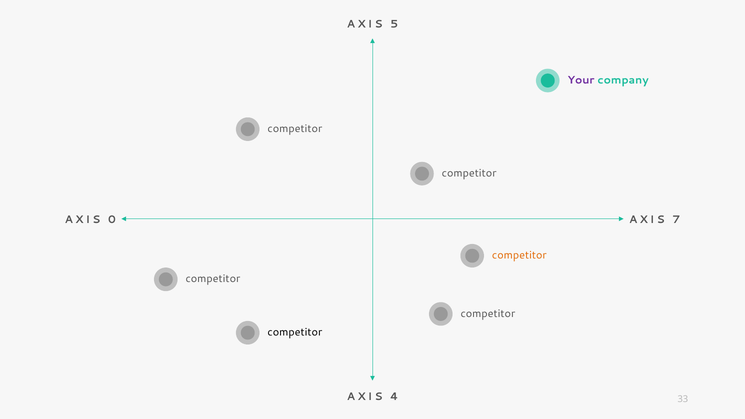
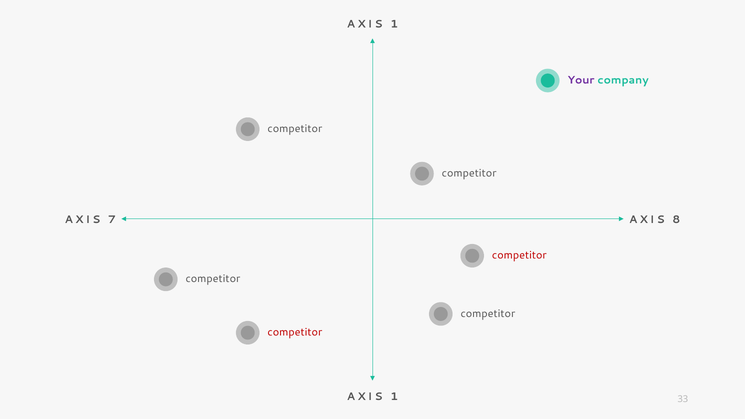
5: 5 -> 1 (394, 24)
0: 0 -> 7 (112, 220)
7: 7 -> 8 (676, 220)
competitor colour: orange -> red (519, 255)
competitor colour: black -> red (295, 332)
4: 4 -> 1 (394, 397)
